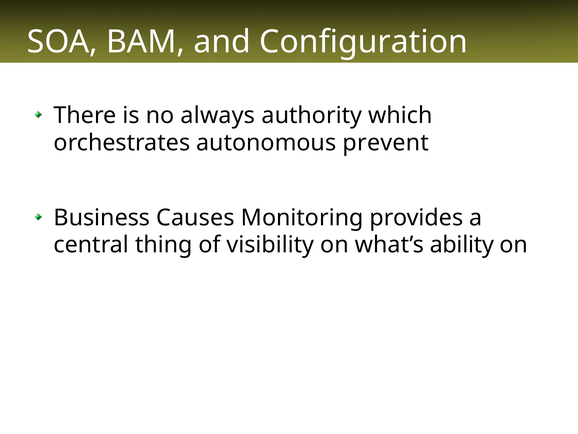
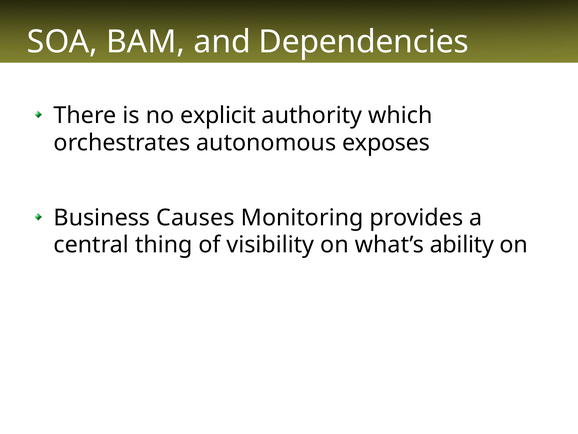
Configuration: Configuration -> Dependencies (364, 42)
always: always -> explicit (218, 115)
prevent: prevent -> exposes (386, 143)
